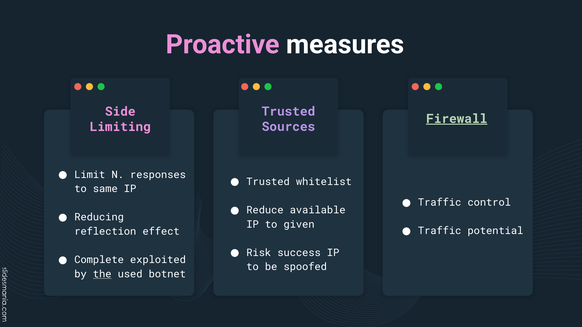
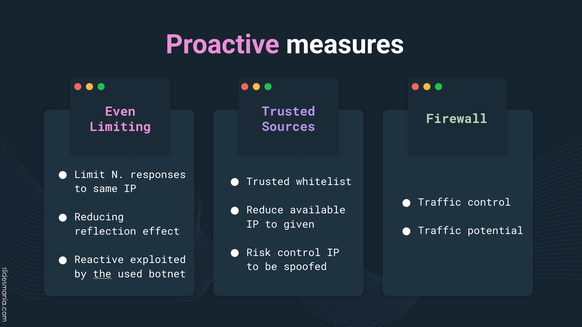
Side: Side -> Even (120, 112)
Firewall underline: present -> none (457, 119)
Risk success: success -> control (299, 253)
Complete: Complete -> Reactive (99, 260)
